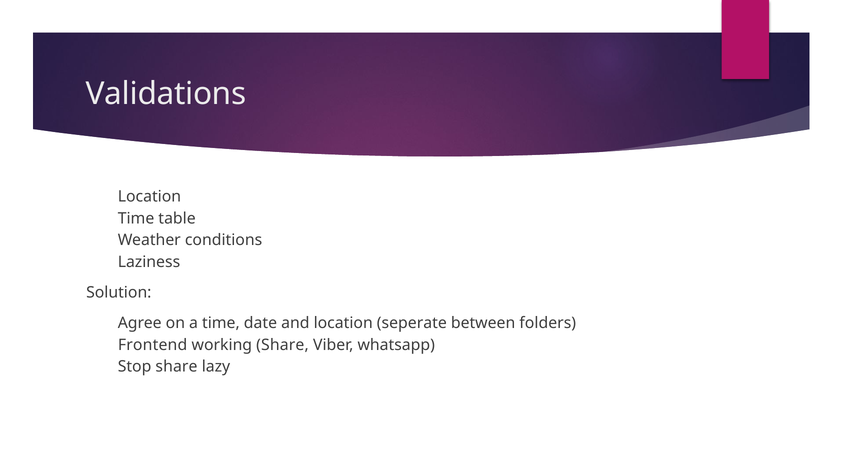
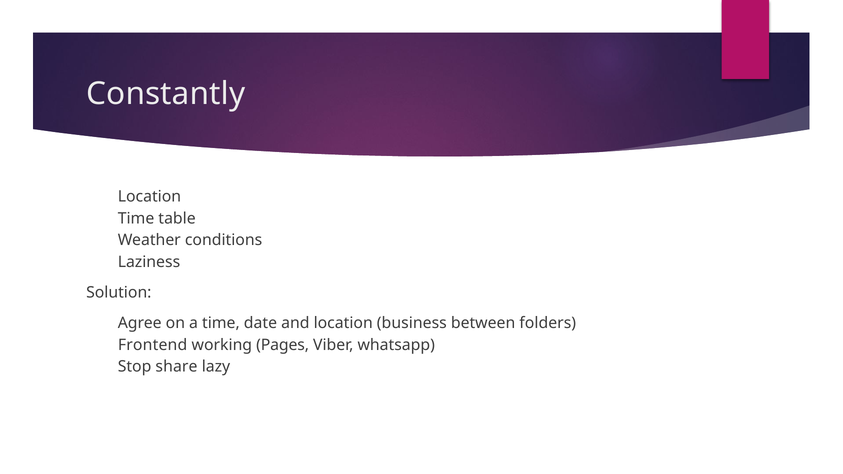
Validations: Validations -> Constantly (166, 94)
seperate: seperate -> business (412, 323)
working Share: Share -> Pages (283, 345)
